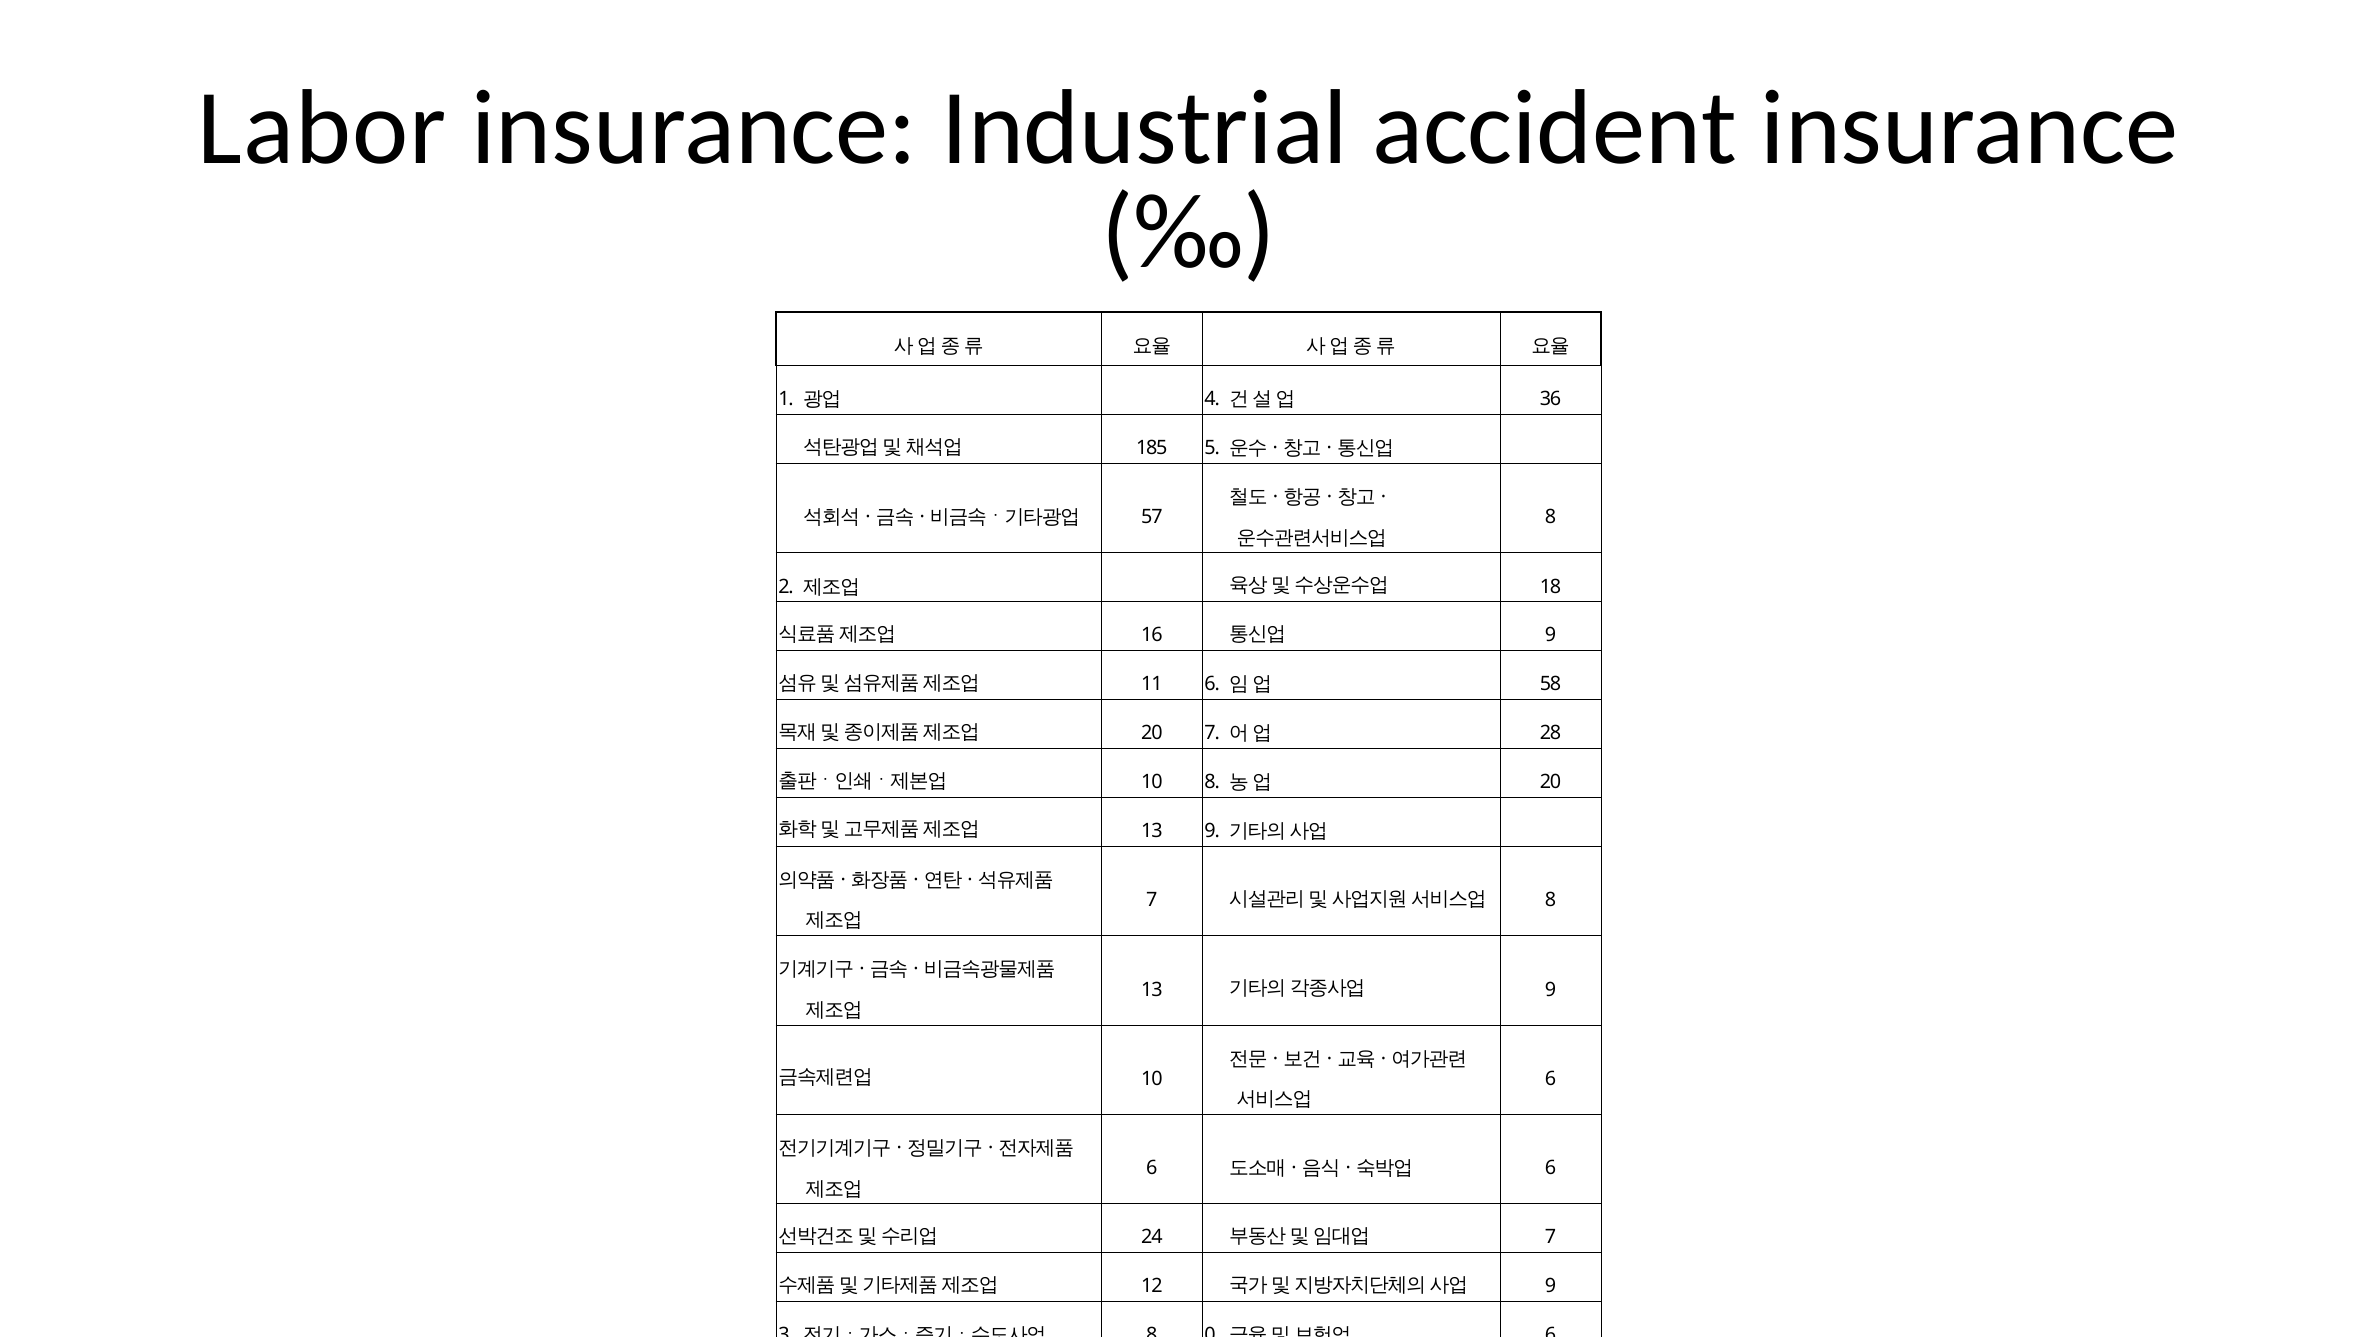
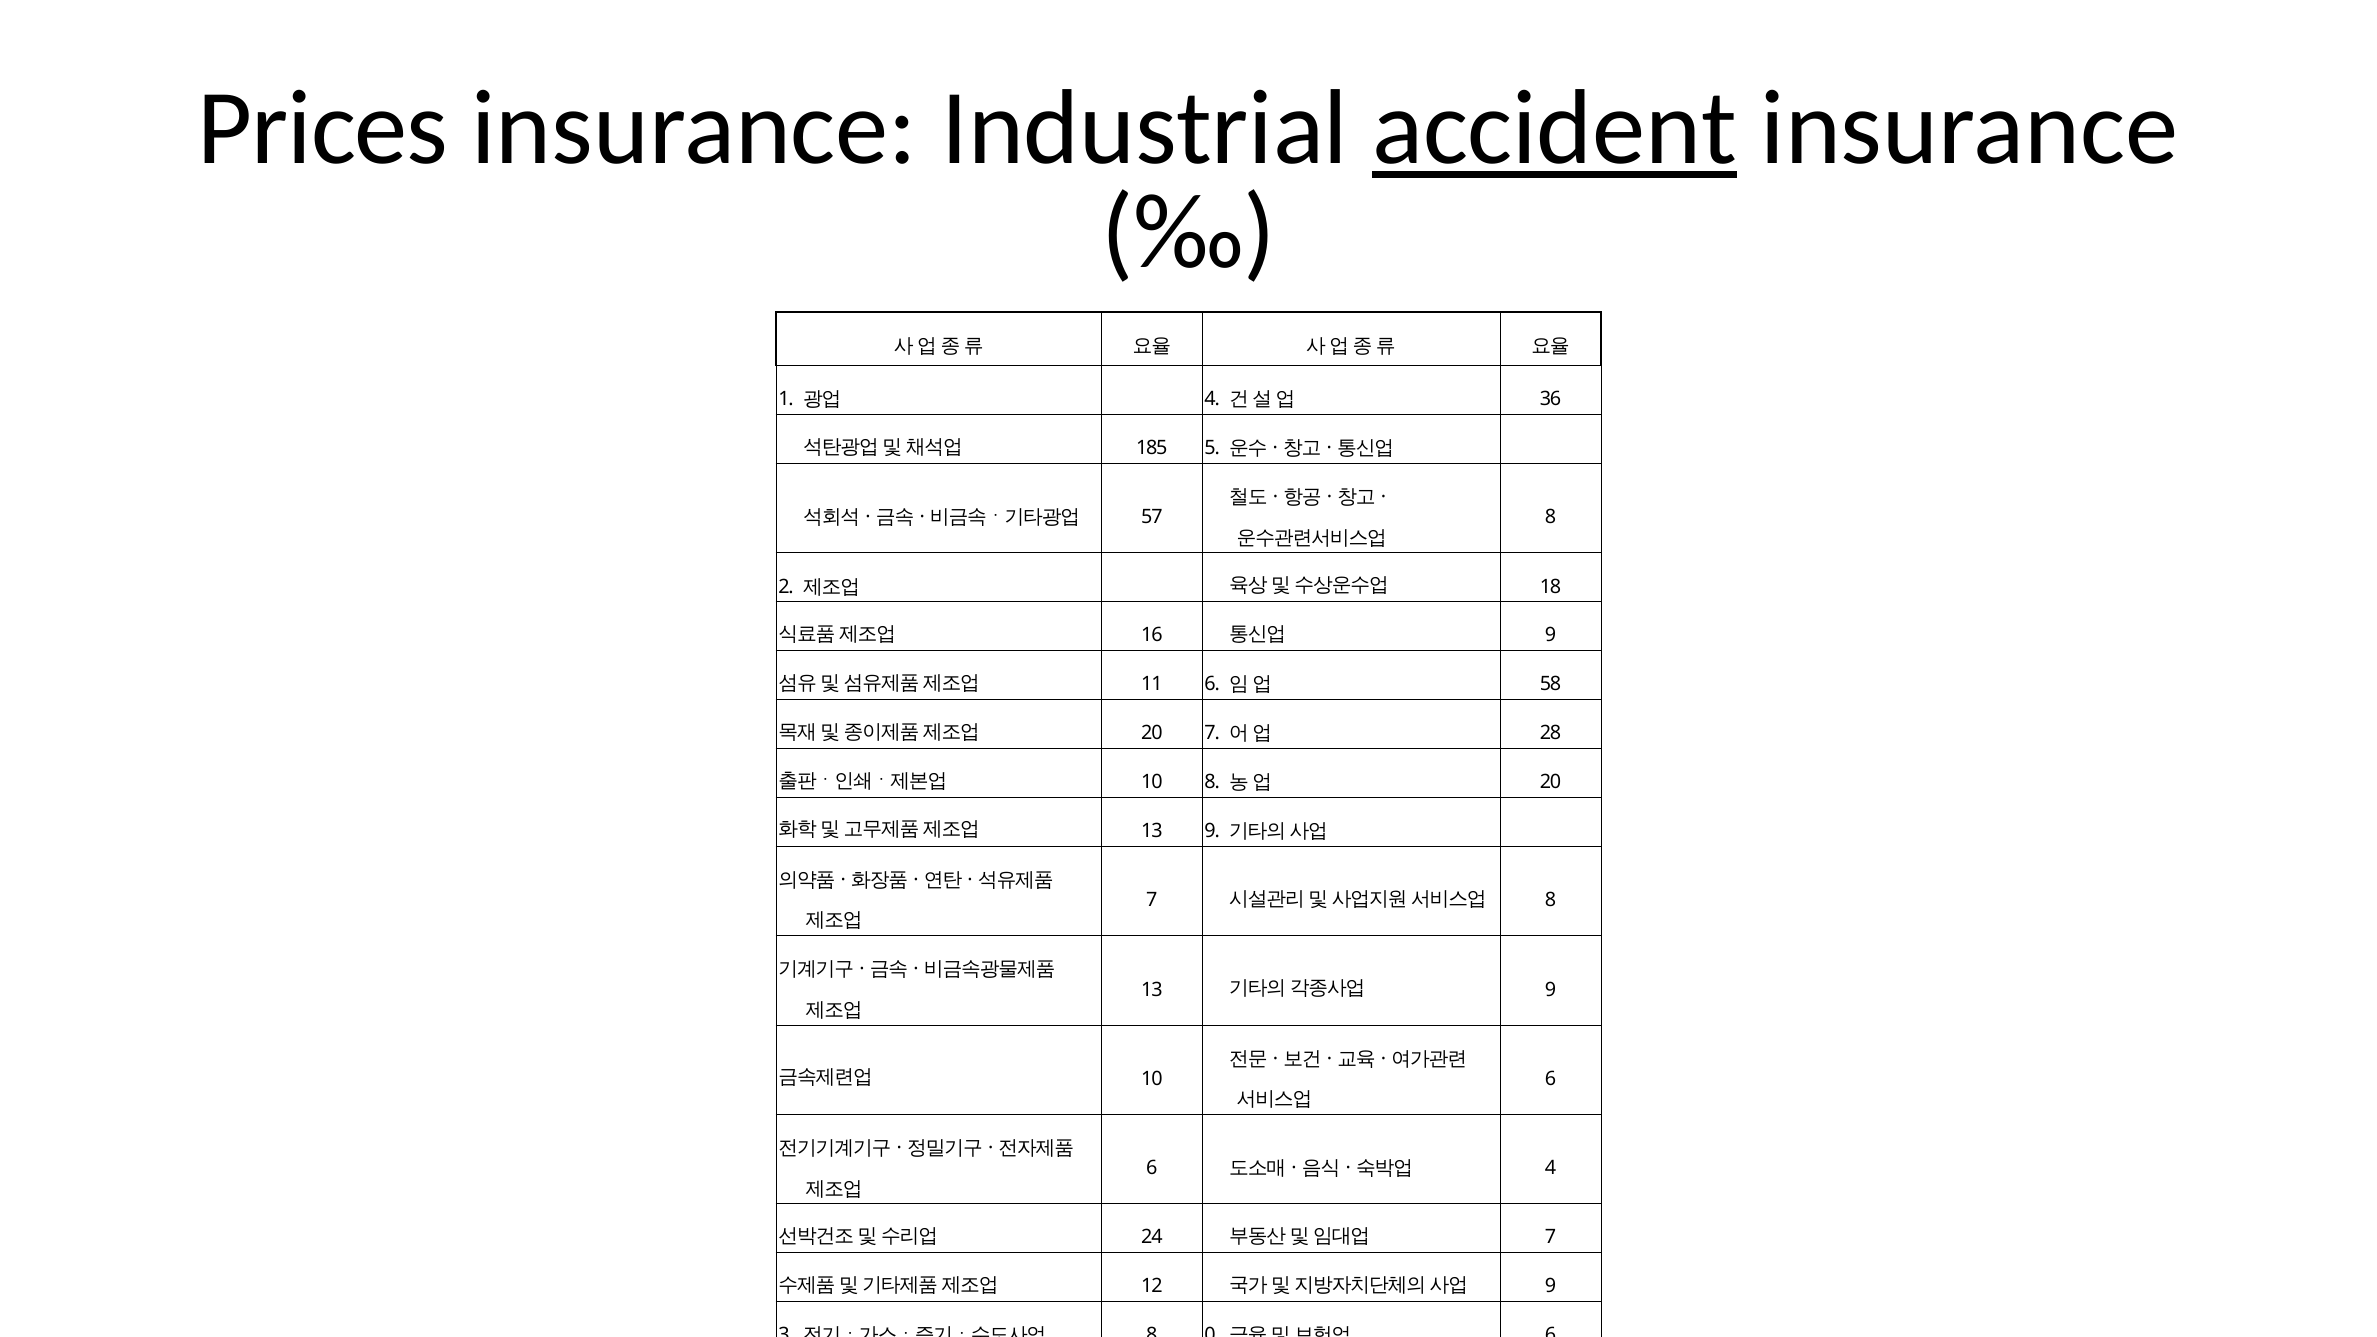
Labor: Labor -> Prices (323, 129)
accident underline: none -> present (1554, 129)
6: 6 -> 4 (1551, 1168)
